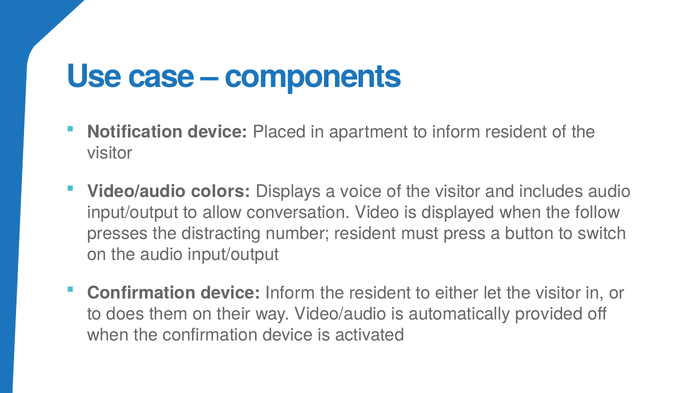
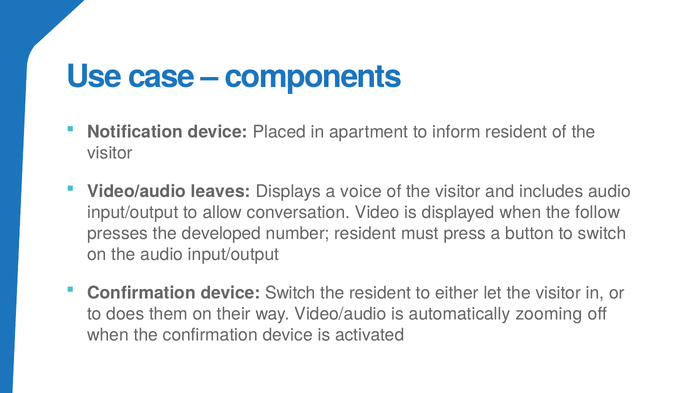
colors: colors -> leaves (221, 191)
distracting: distracting -> developed (222, 233)
device Inform: Inform -> Switch (290, 293)
provided: provided -> zooming (549, 314)
